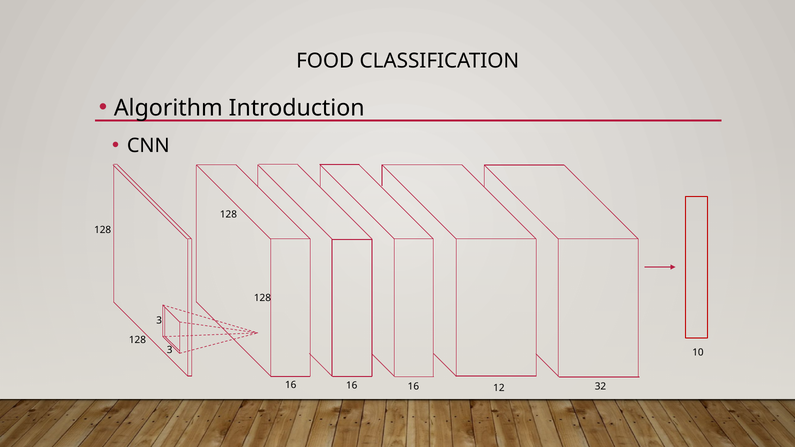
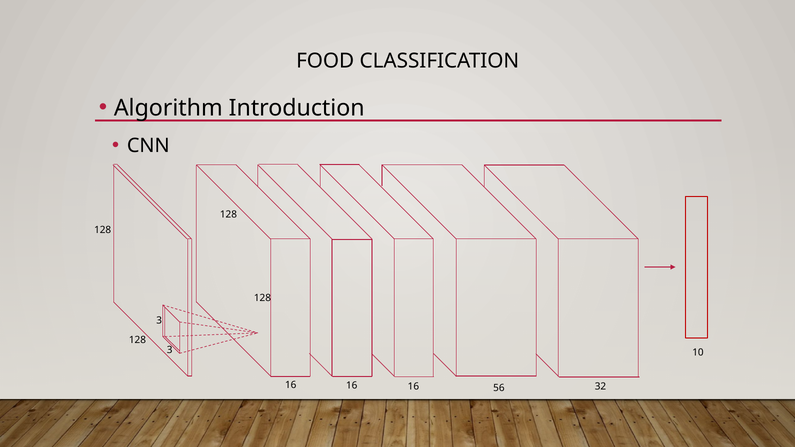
12: 12 -> 56 (499, 388)
